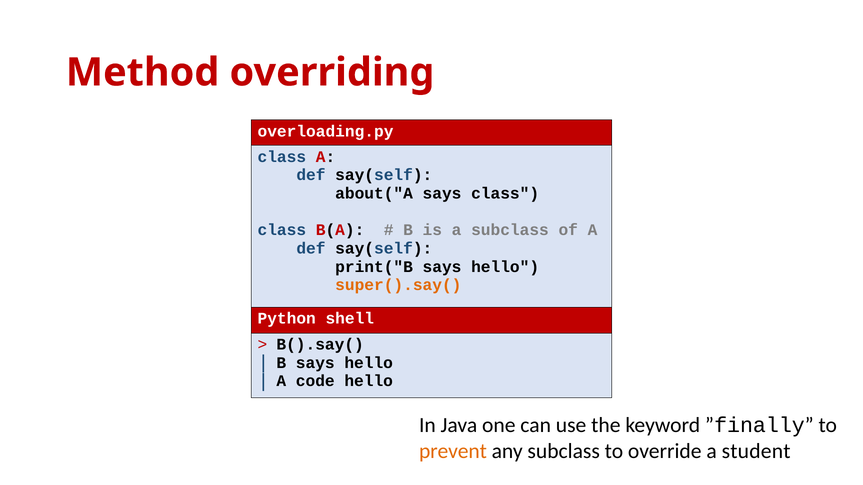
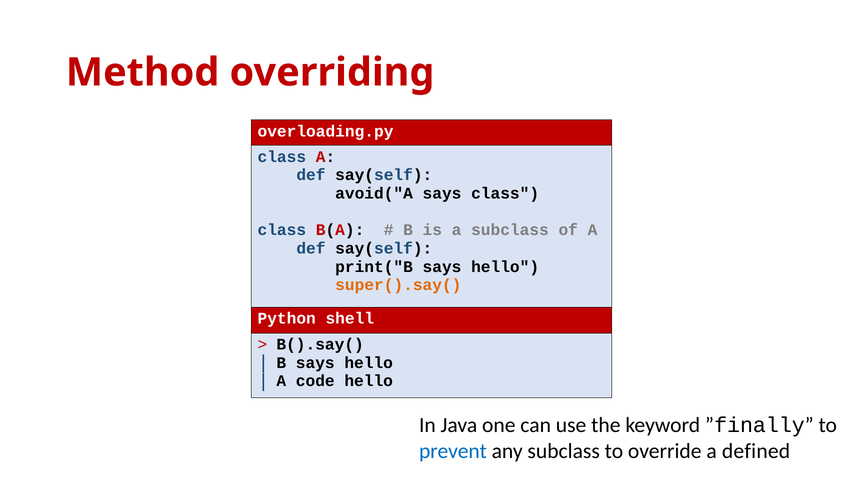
about("A: about("A -> avoid("A (374, 194)
prevent colour: orange -> blue (453, 451)
student: student -> defined (756, 451)
